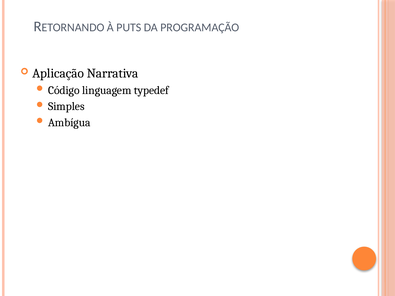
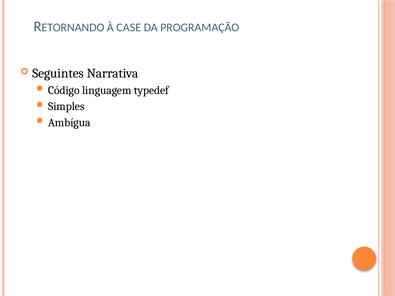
PUTS: PUTS -> CASE (129, 27)
Aplicação: Aplicação -> Seguintes (58, 73)
